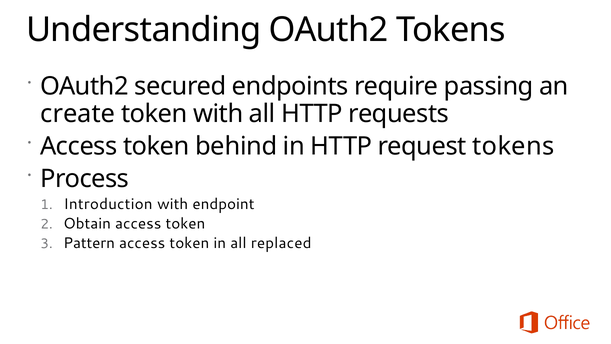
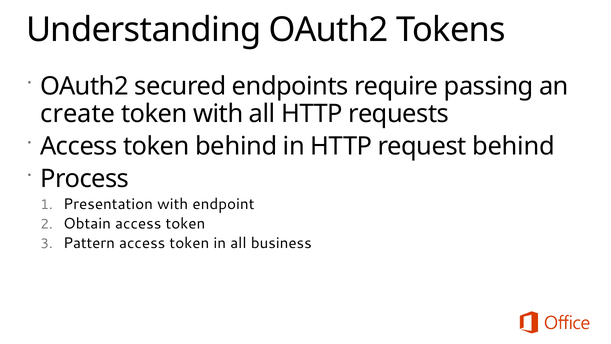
request tokens: tokens -> behind (514, 146)
Introduction: Introduction -> Presentation (108, 204)
replaced: replaced -> business (281, 243)
